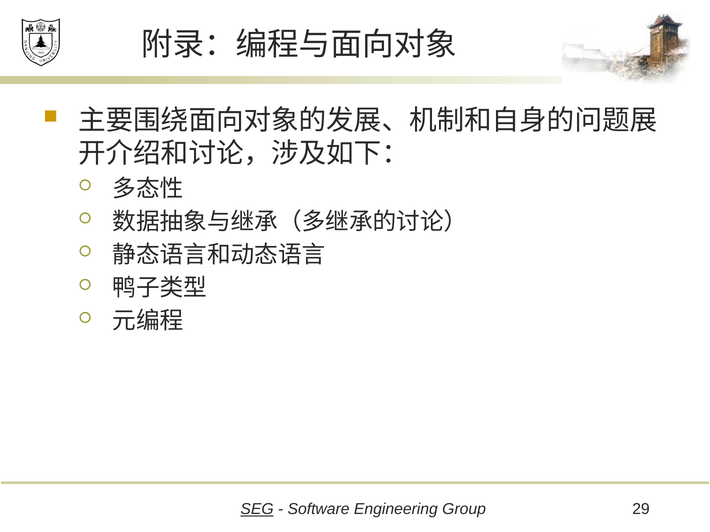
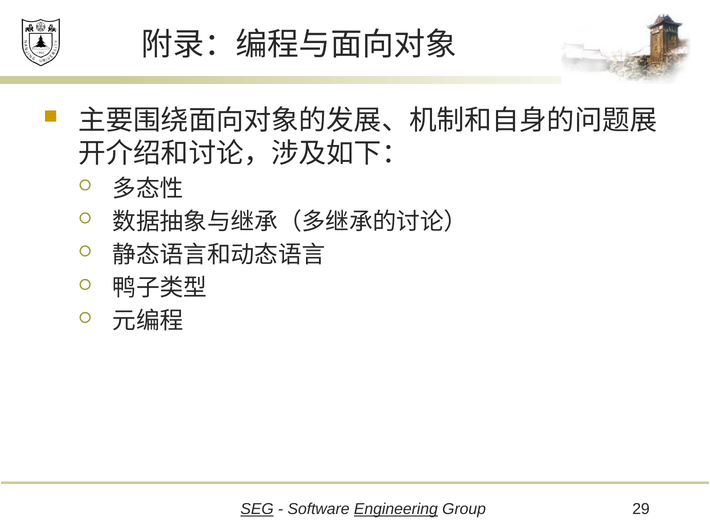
Engineering underline: none -> present (396, 510)
